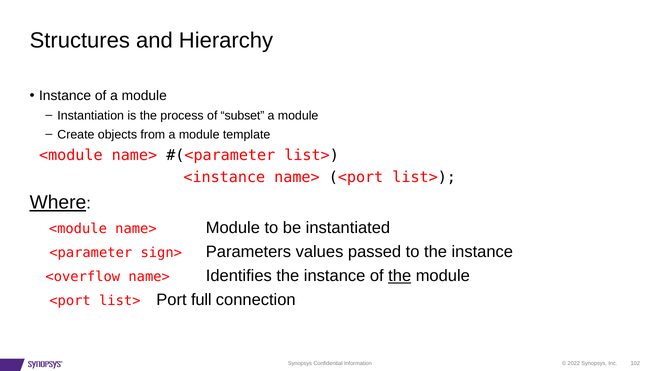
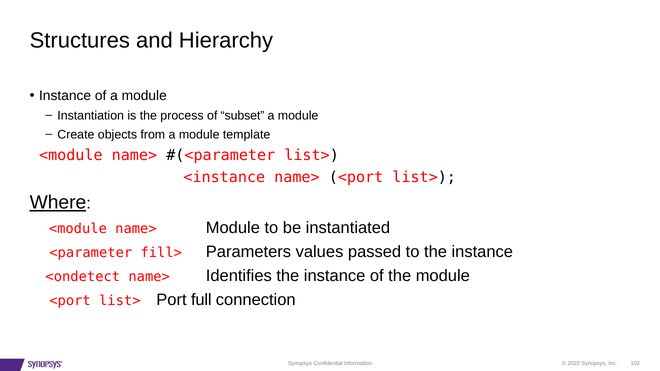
sign>: sign> -> fill> (161, 253)
<overflow: <overflow -> <ondetect (83, 277)
the underline: present -> none (400, 276)
